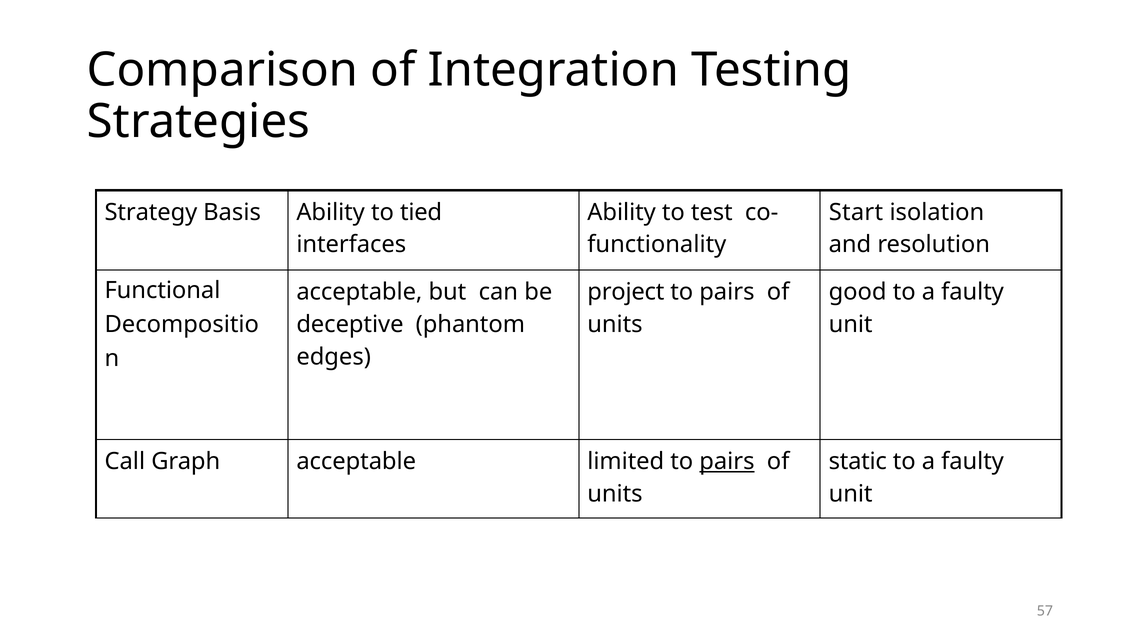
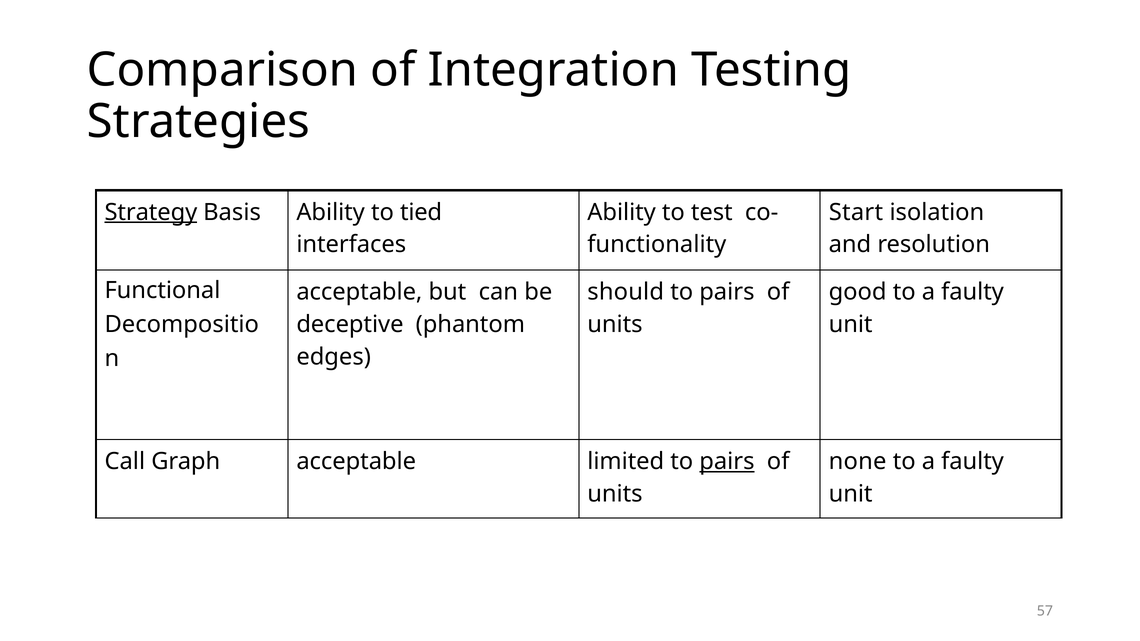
Strategy underline: none -> present (151, 212)
project: project -> should (626, 292)
static: static -> none (858, 462)
